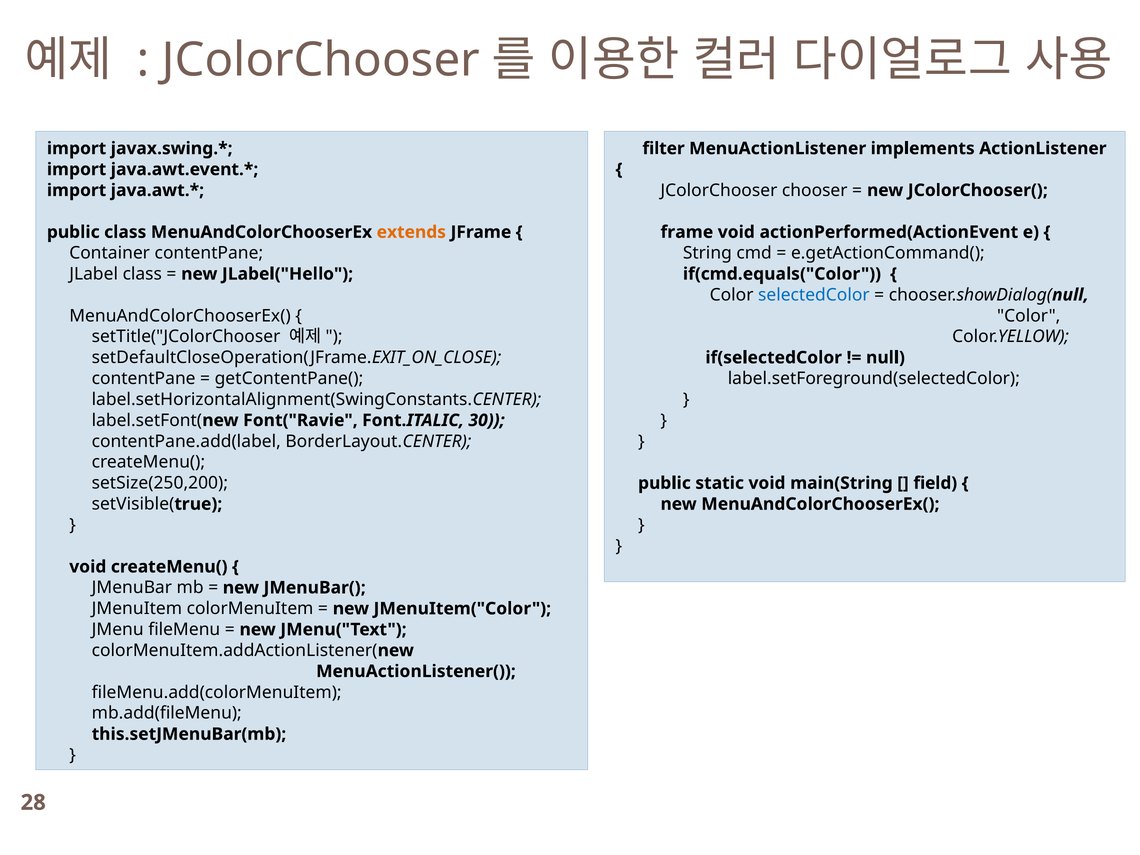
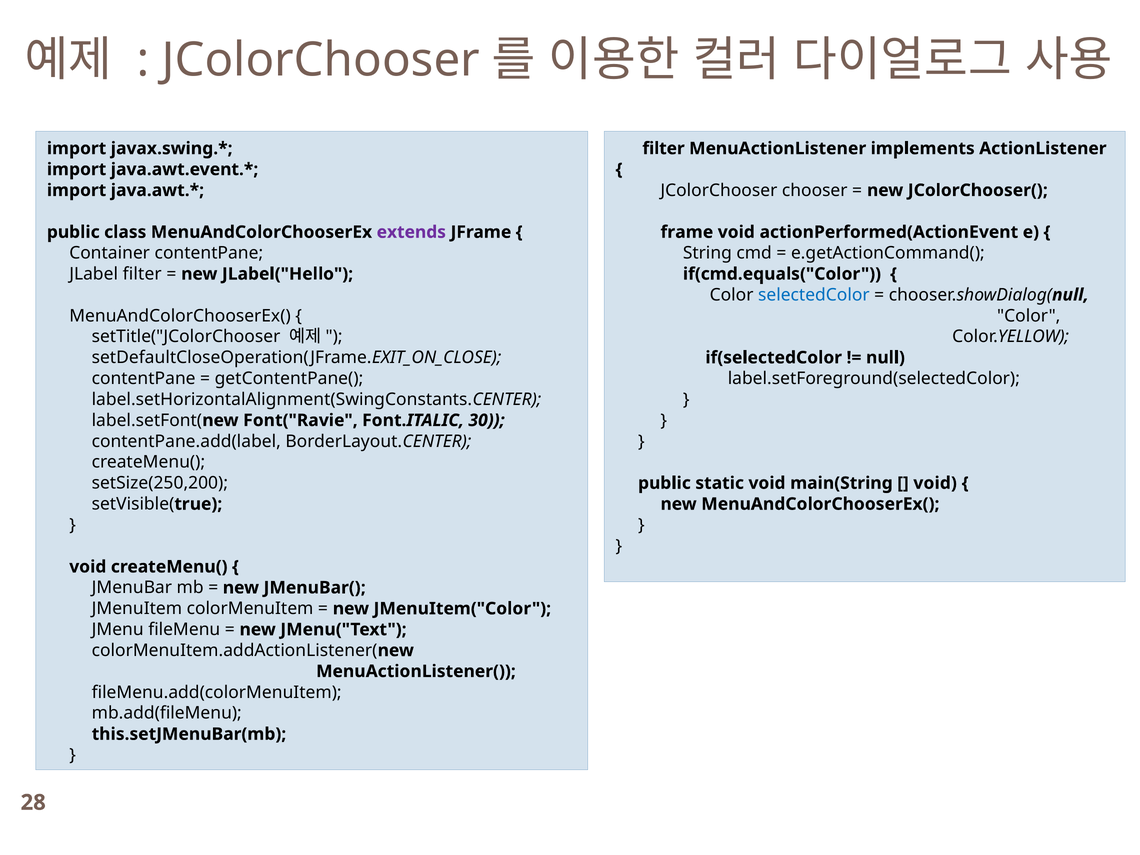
extends colour: orange -> purple (411, 232)
JLabel class: class -> filter (142, 274)
field: field -> void (935, 483)
